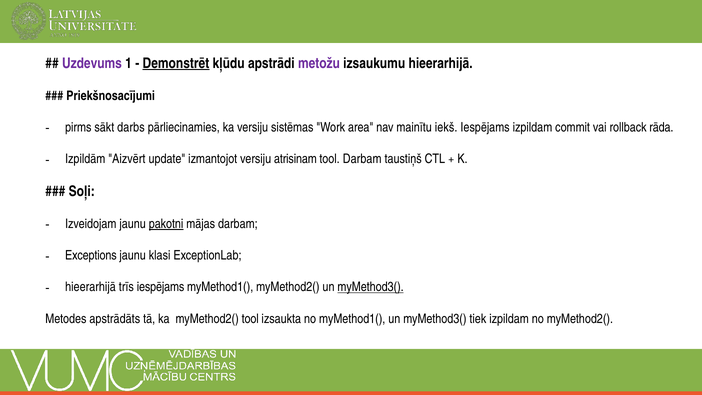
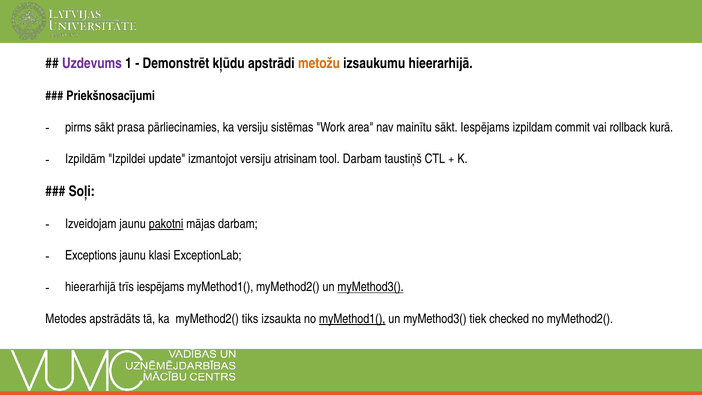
Demonstrēt underline: present -> none (176, 63)
metožu colour: purple -> orange (319, 63)
darbs: darbs -> prasa (131, 127)
mainītu iekš: iekš -> sākt (446, 127)
rāda: rāda -> kurā (661, 127)
Aizvērt: Aizvērt -> Izpildei (127, 159)
myMethod2( tool: tool -> tiks (250, 319)
myMethod1( underline: none -> present (352, 319)
tiek izpildam: izpildam -> checked (509, 319)
